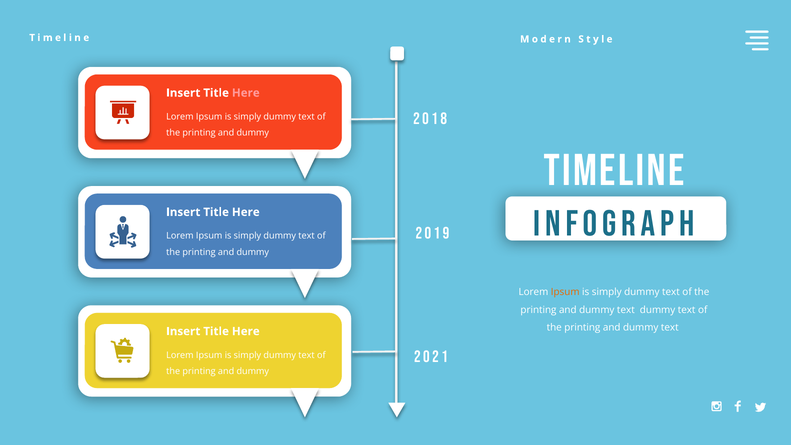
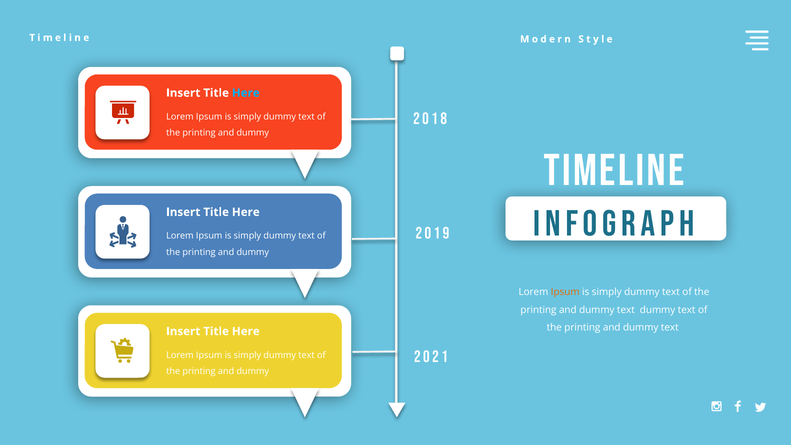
Here colour: pink -> light blue (246, 93)
